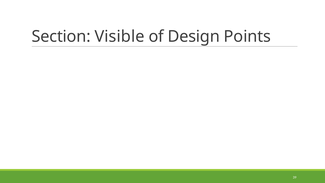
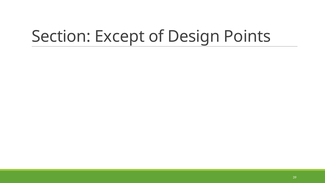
Visible: Visible -> Except (120, 36)
